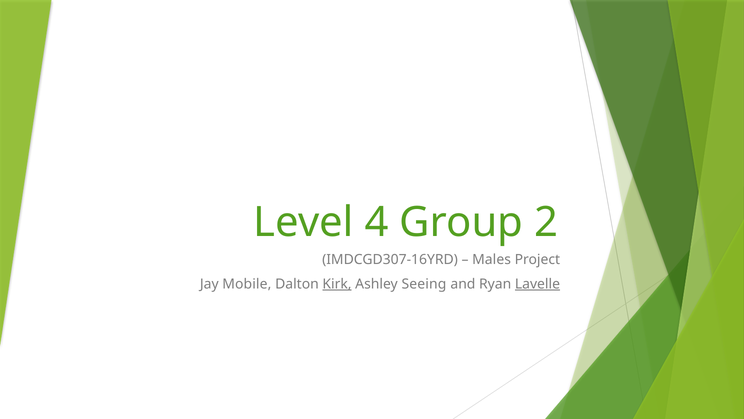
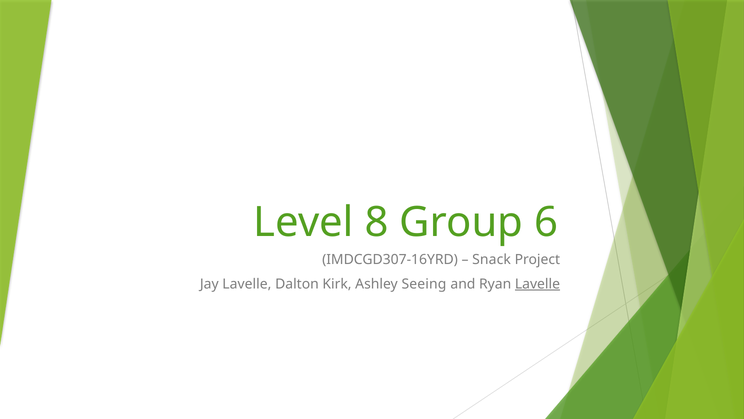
4: 4 -> 8 (377, 222)
2: 2 -> 6 (546, 222)
Males: Males -> Snack (492, 259)
Jay Mobile: Mobile -> Lavelle (247, 284)
Kirk underline: present -> none (337, 284)
